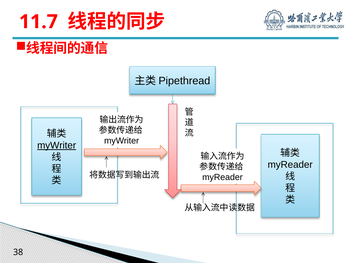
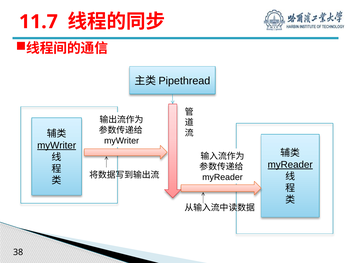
myReader underline: none -> present (290, 165)
